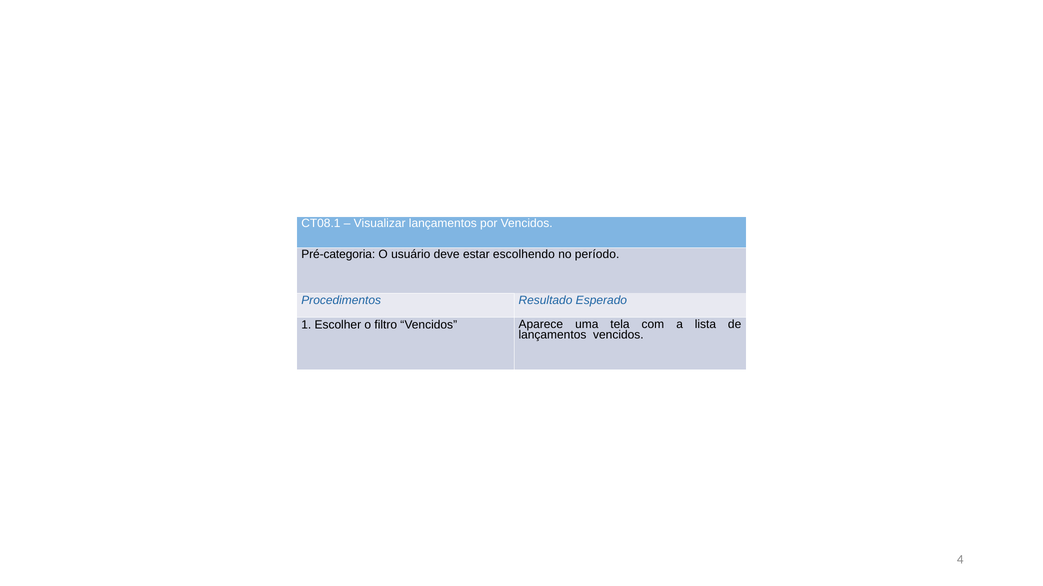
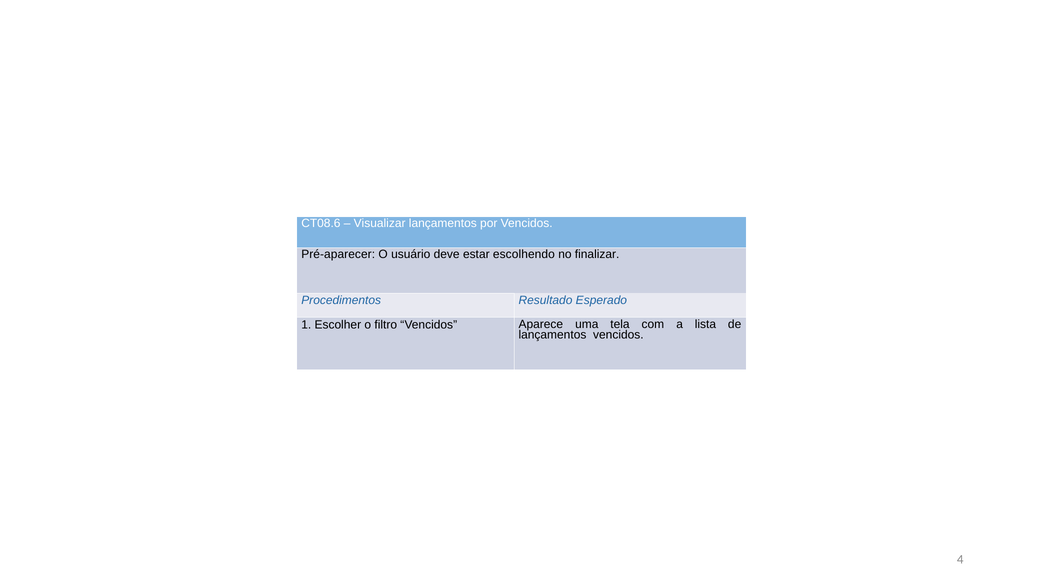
CT08.1: CT08.1 -> CT08.6 (321, 224)
Pré-categoria: Pré-categoria -> Pré-aparecer (338, 255)
período: período -> finalizar (597, 255)
